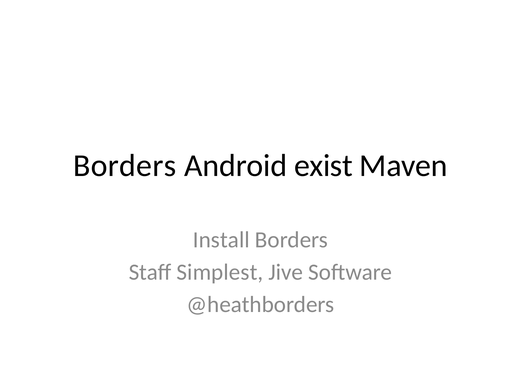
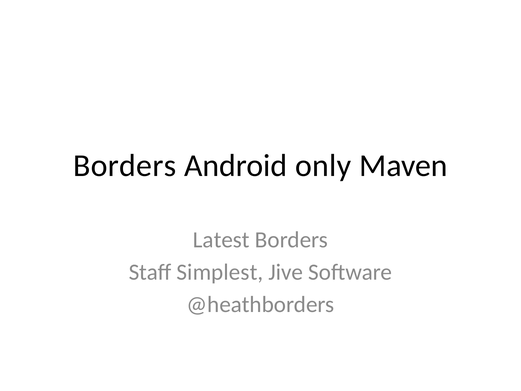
exist: exist -> only (323, 165)
Install: Install -> Latest (221, 240)
